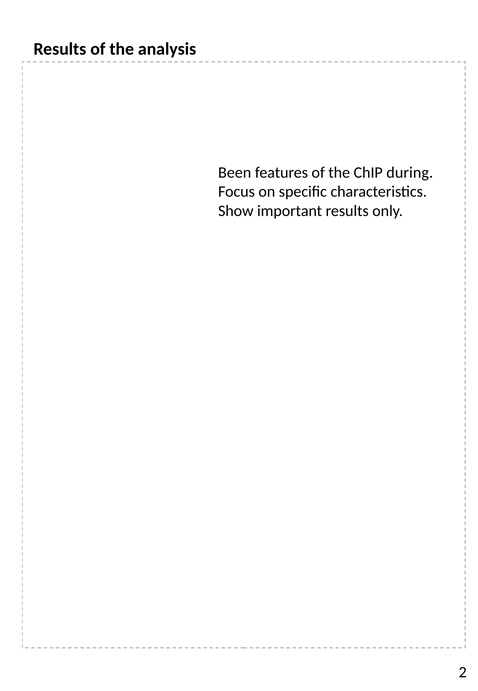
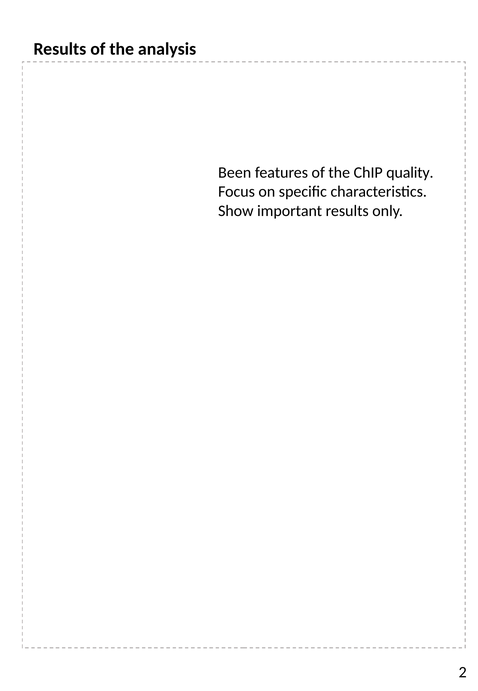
during: during -> quality (410, 172)
